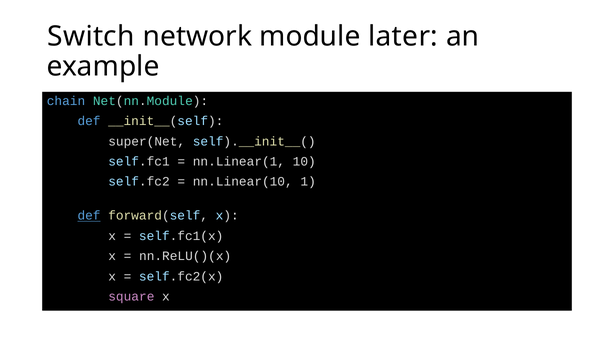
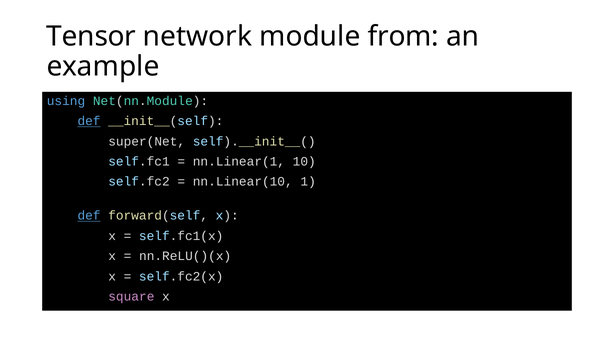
Switch: Switch -> Tensor (91, 36)
later: later -> from (403, 36)
chain: chain -> using (66, 101)
def underline: none -> present (89, 121)
